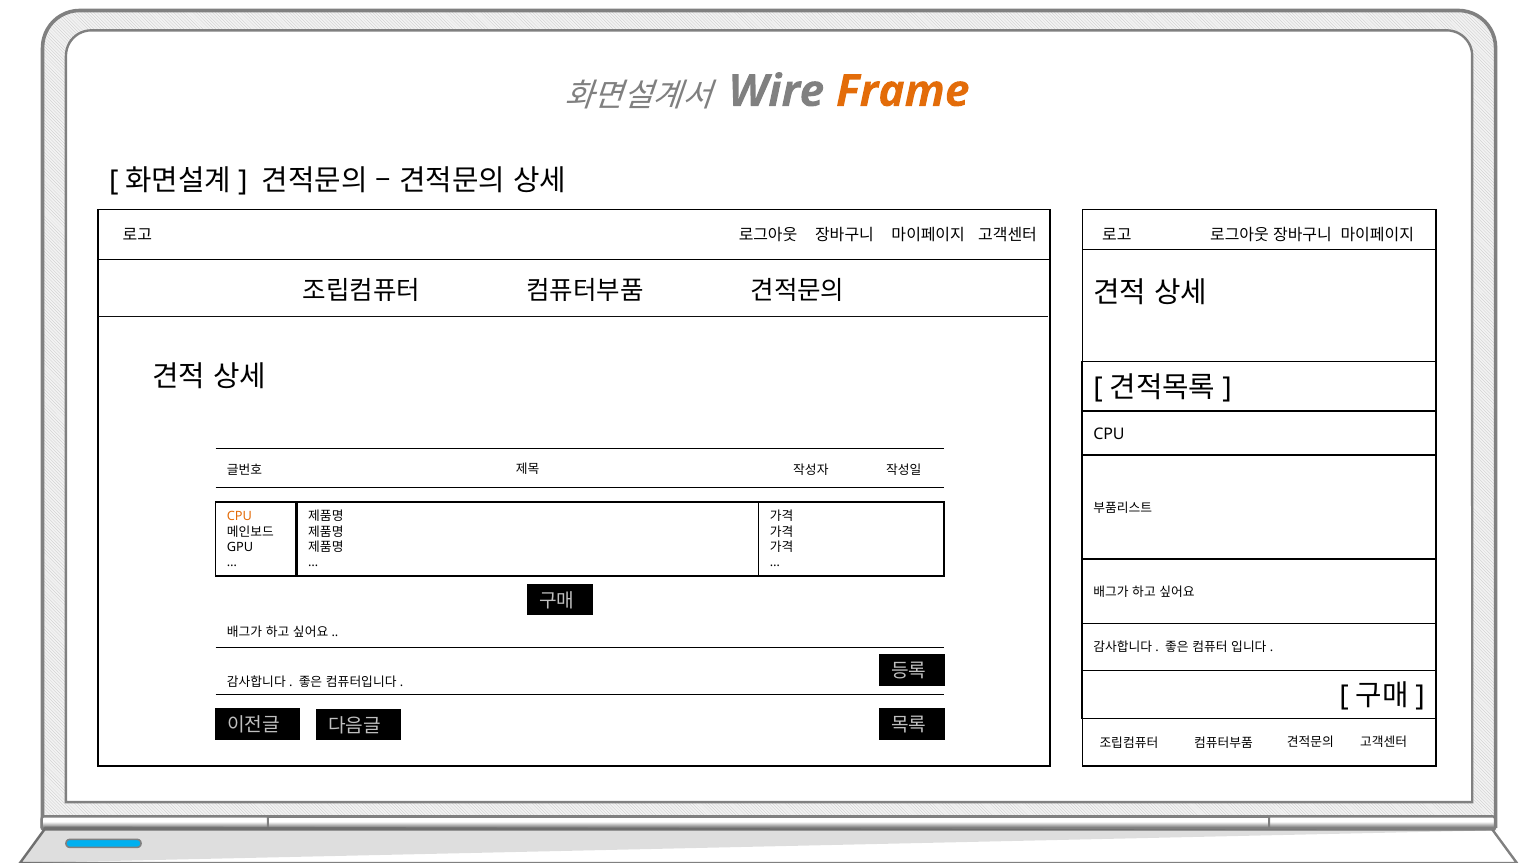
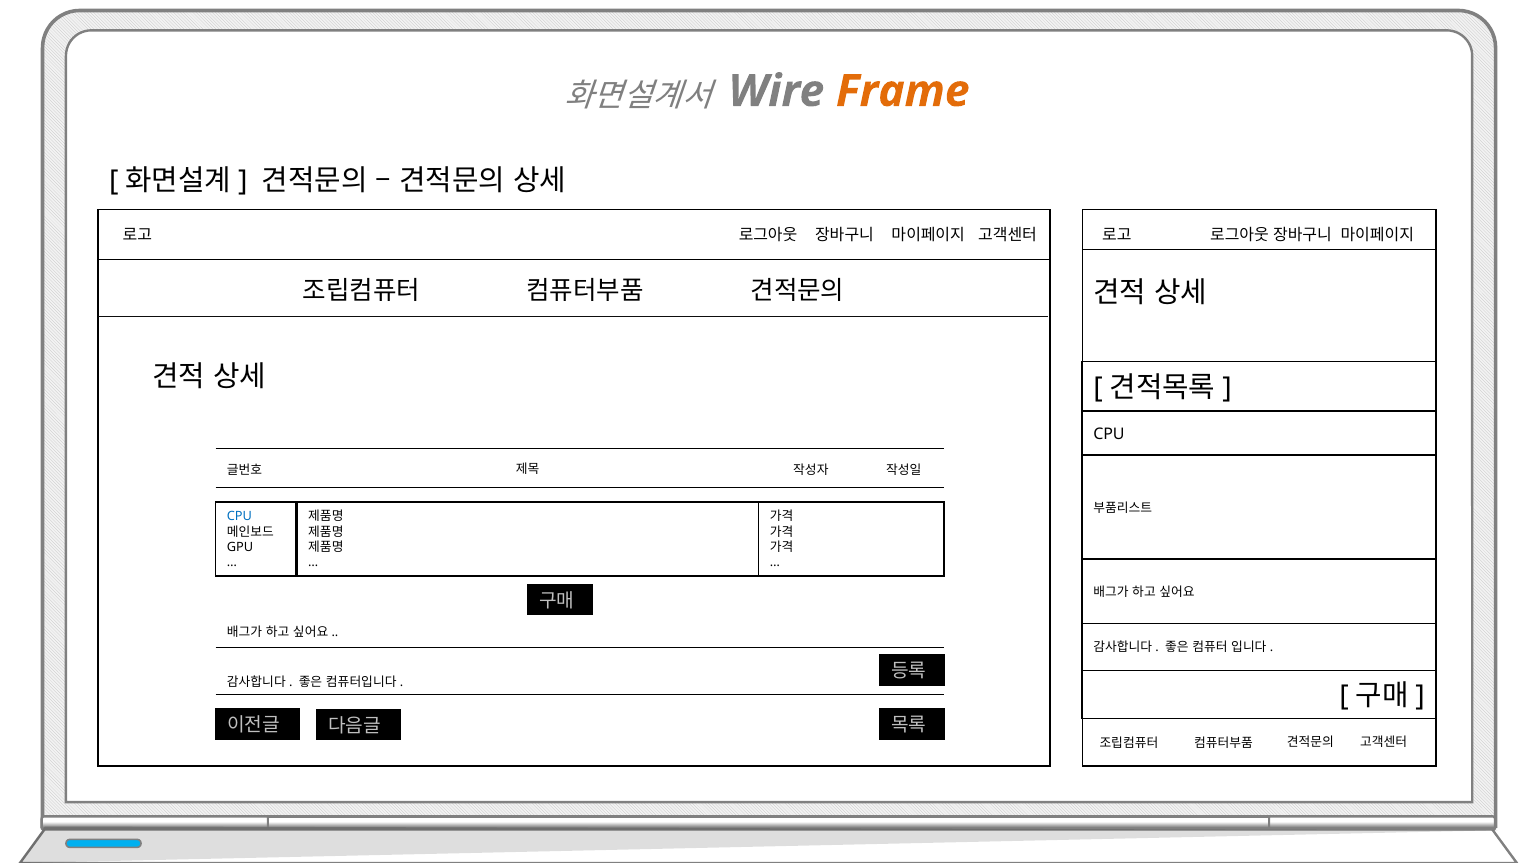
CPU colour: orange -> blue (239, 517)
